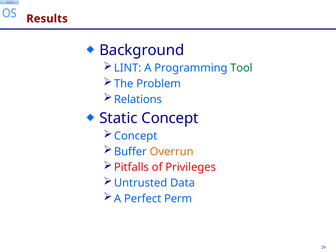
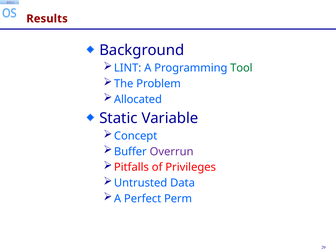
Relations: Relations -> Allocated (138, 99)
Static Concept: Concept -> Variable (170, 118)
Overrun colour: orange -> purple (172, 152)
